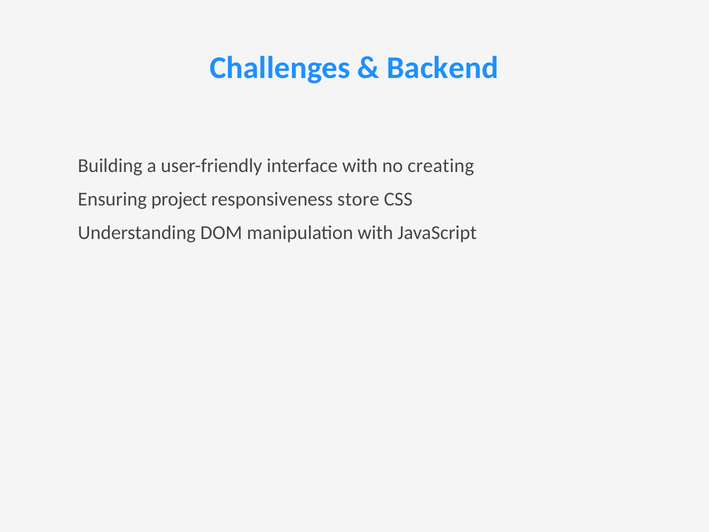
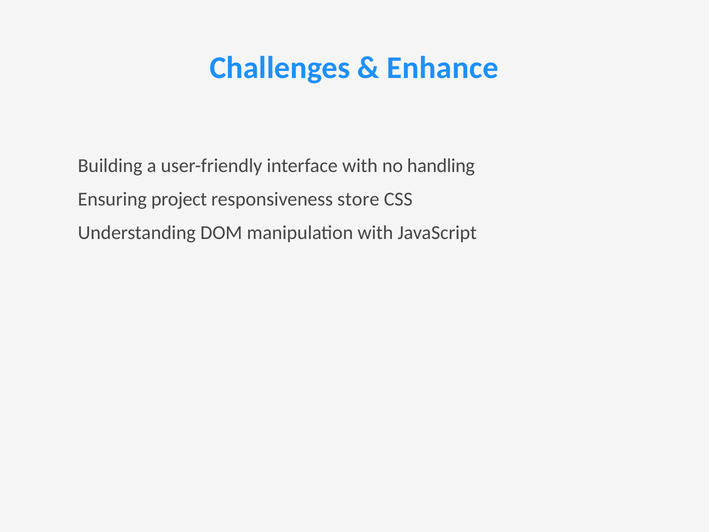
Backend: Backend -> Enhance (443, 68)
creating: creating -> handling (441, 166)
